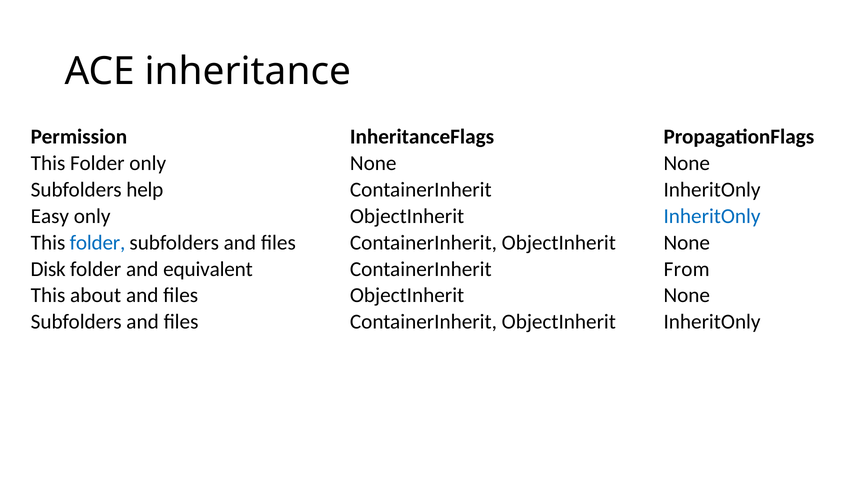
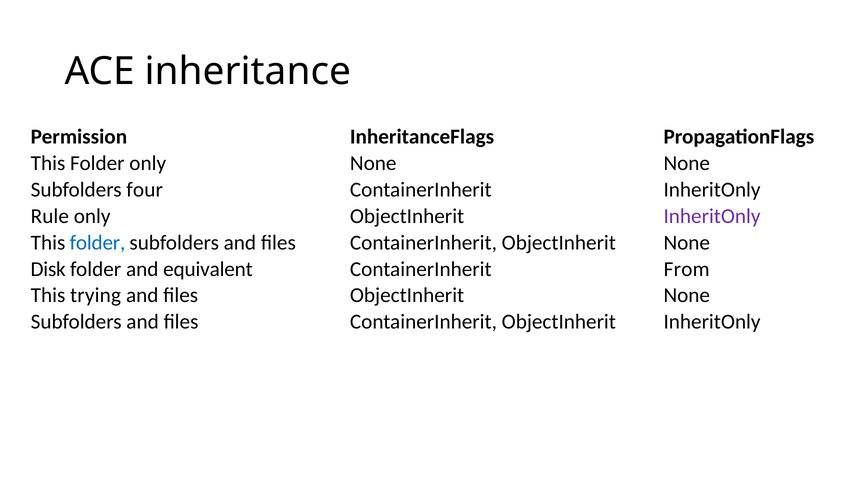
help: help -> four (145, 190)
Easy: Easy -> Rule (50, 216)
InheritOnly colour: blue -> purple (712, 216)
about: about -> trying (96, 295)
